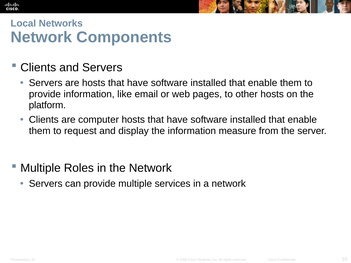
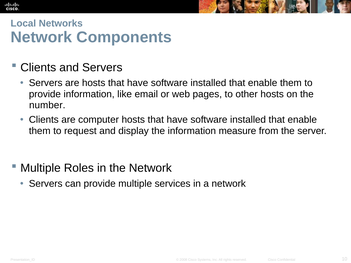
platform: platform -> number (47, 105)
